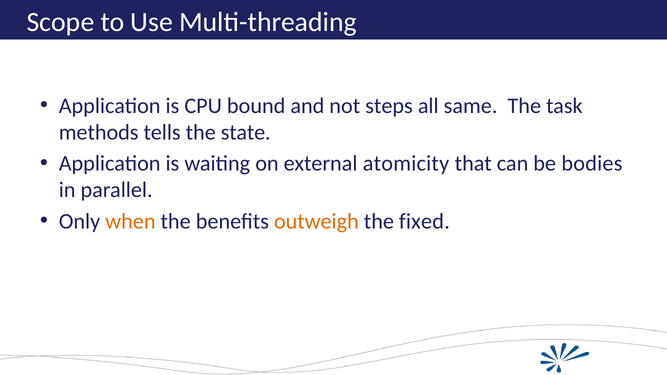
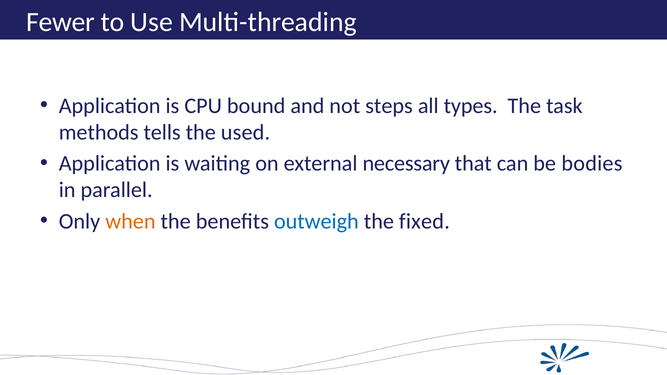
Scope: Scope -> Fewer (61, 22)
same: same -> types (471, 106)
state: state -> used (245, 132)
atomicity: atomicity -> necessary (406, 164)
outweigh colour: orange -> blue (316, 221)
